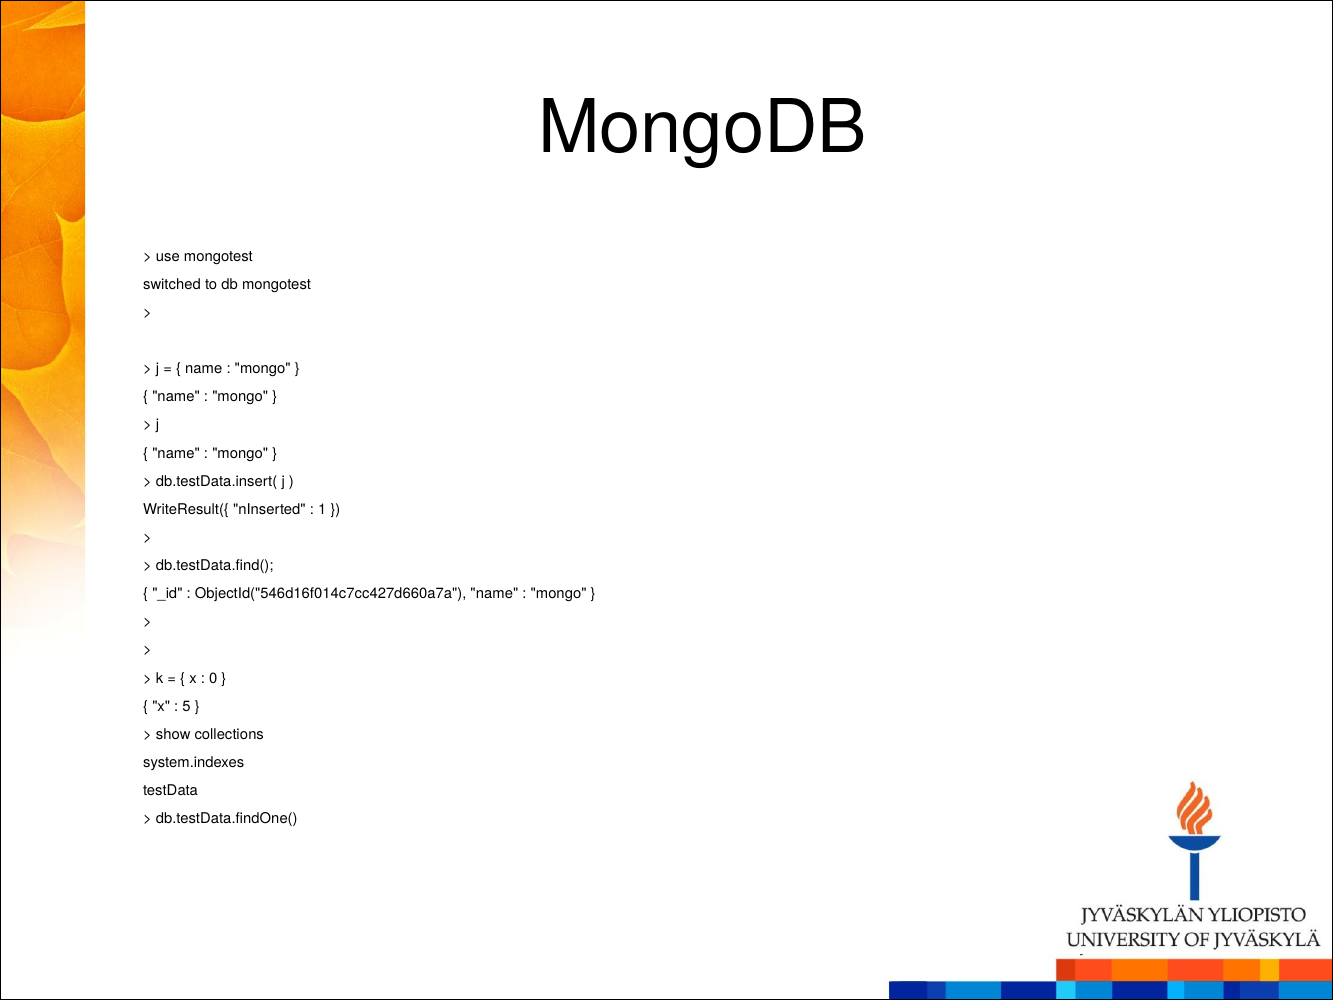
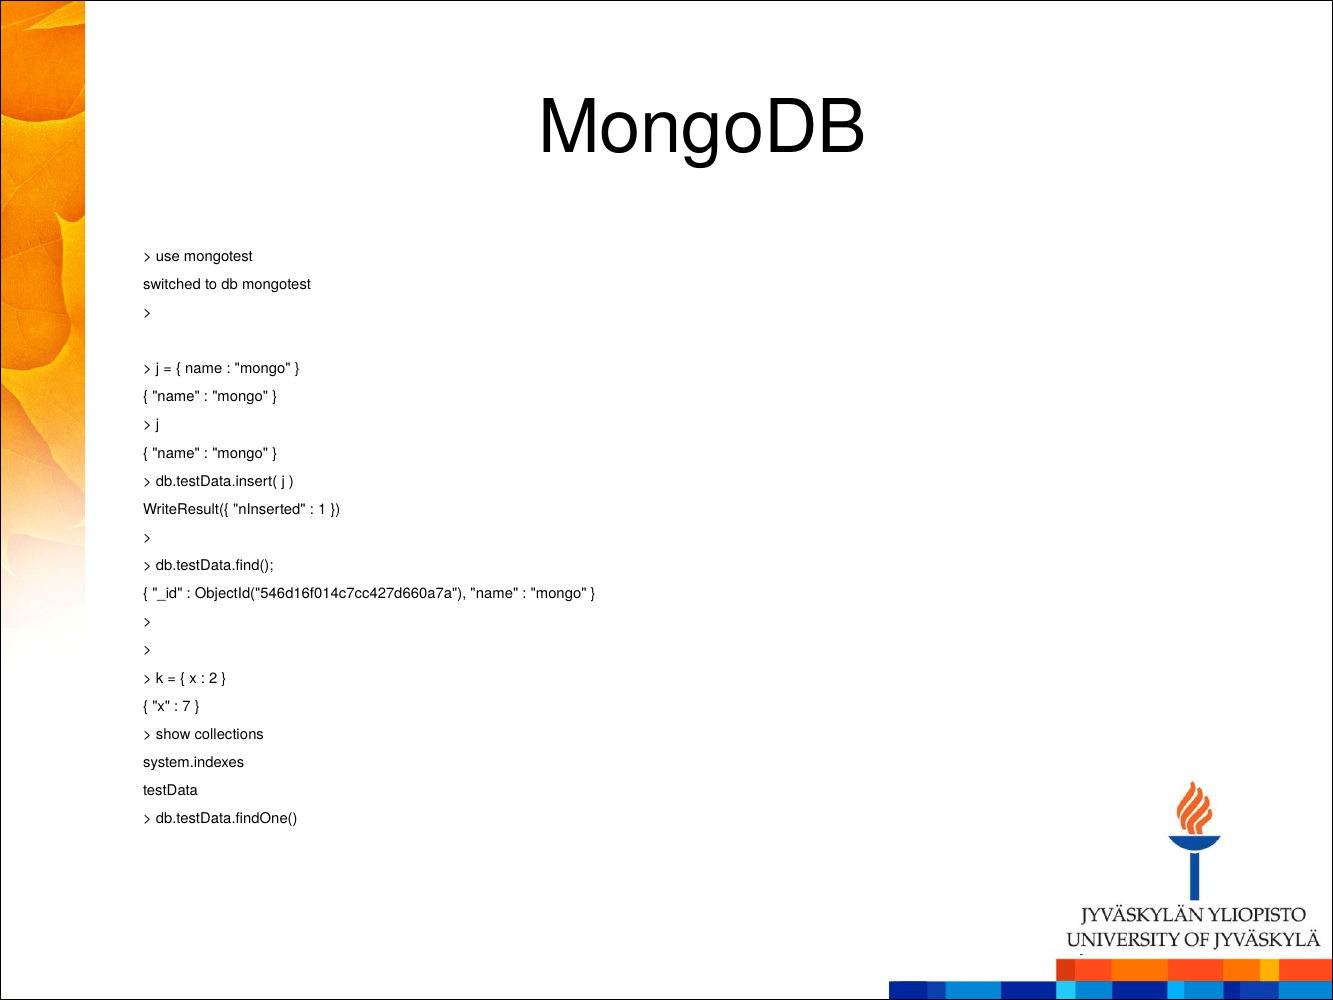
0: 0 -> 2 (213, 678)
5: 5 -> 7 (187, 706)
